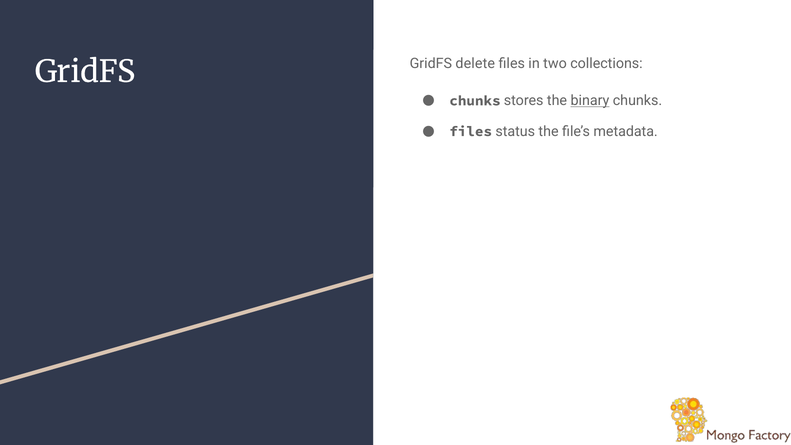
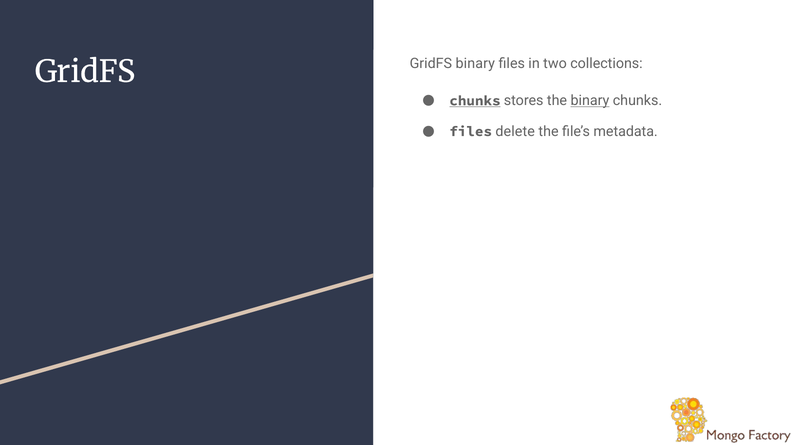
GridFS delete: delete -> binary (475, 63)
chunks underline: none -> present (475, 101)
status: status -> delete (515, 131)
